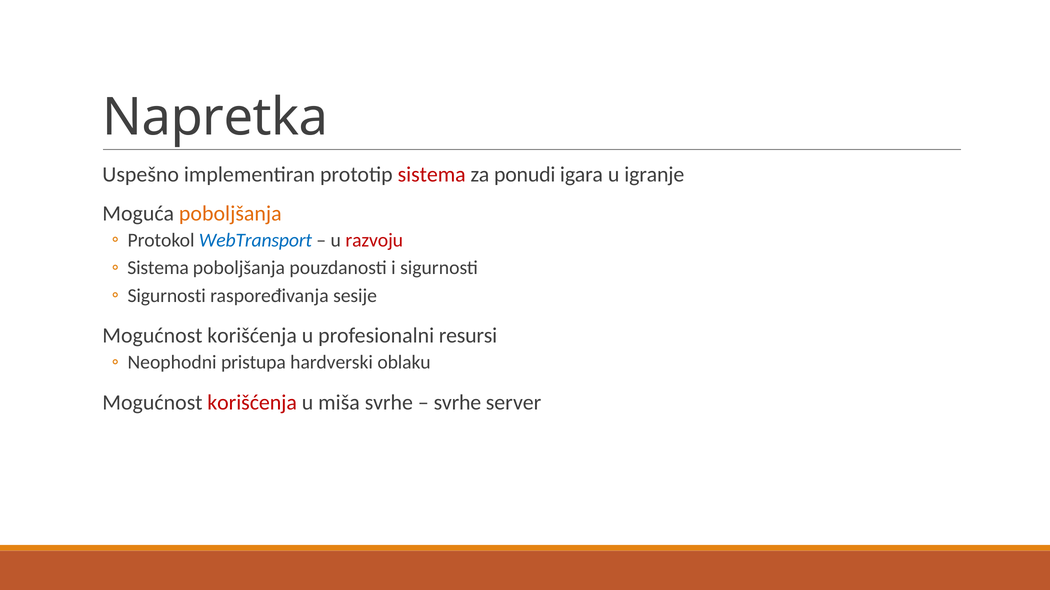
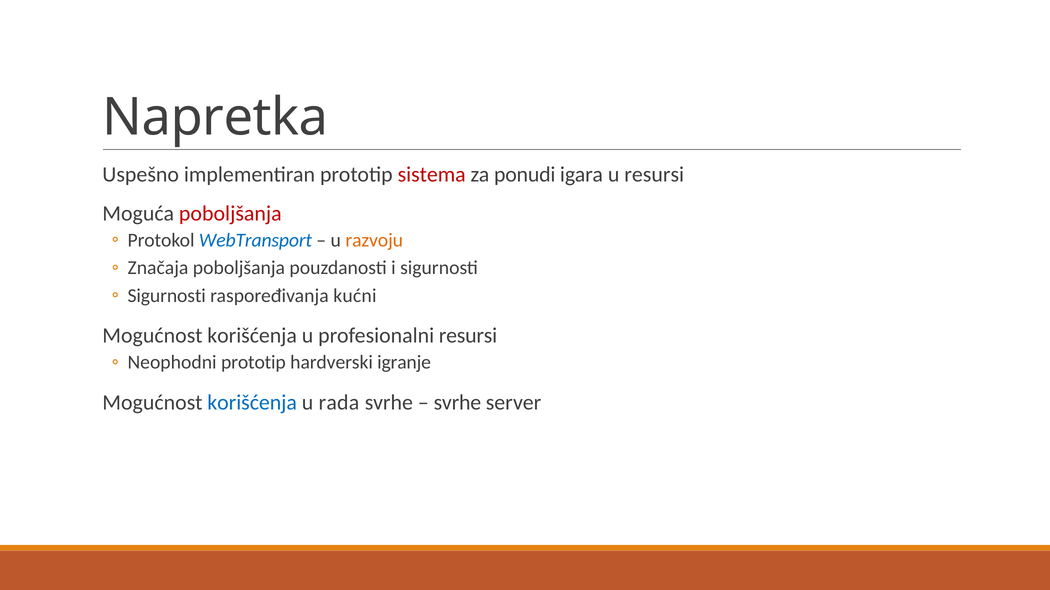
u igranje: igranje -> resursi (654, 175)
poboljšanja colour: orange -> red (230, 214)
razvoju colour: red -> orange (374, 240)
Sistema: Sistema -> Značaja (158, 268)
sesije: sesije -> kućni (355, 296)
Neophodni pristupa: pristupa -> prototip (253, 363)
oblaku: oblaku -> igranje (404, 363)
korišćenja colour: red -> blue (252, 403)
miša: miša -> rada (339, 403)
